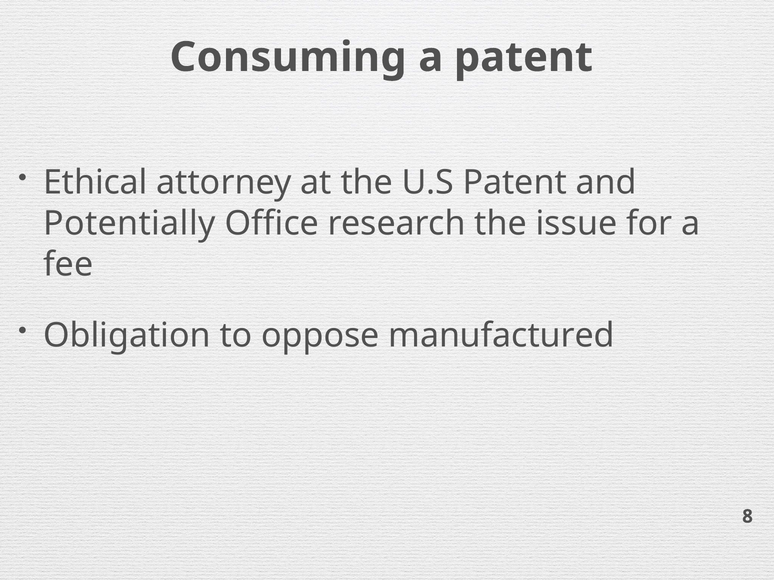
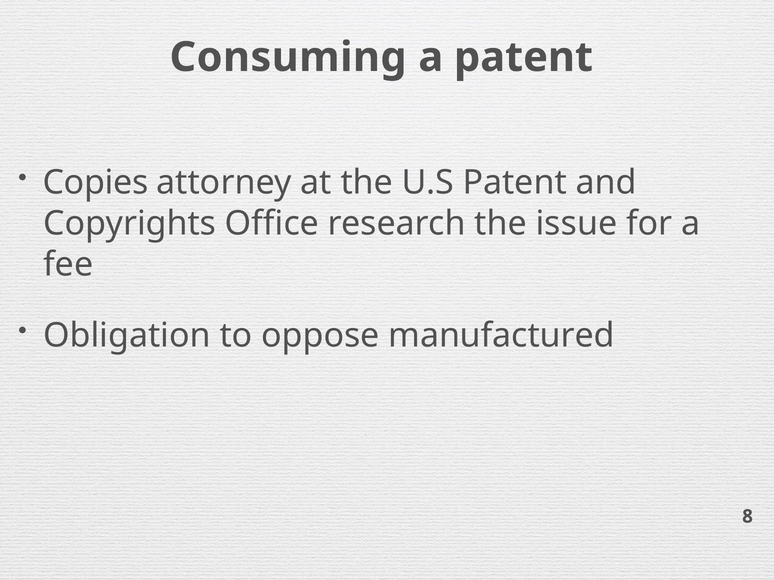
Ethical: Ethical -> Copies (96, 183)
Potentially: Potentially -> Copyrights (130, 224)
